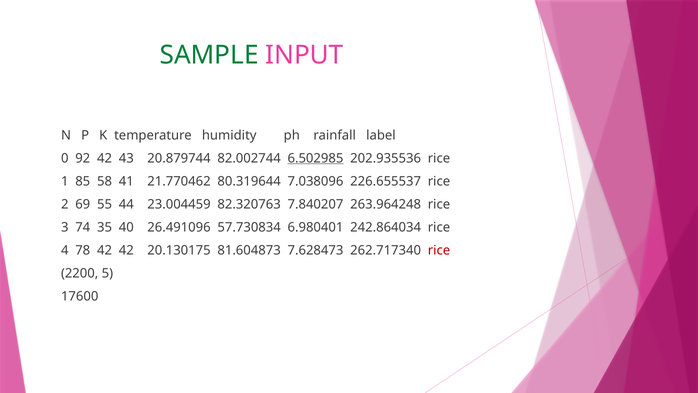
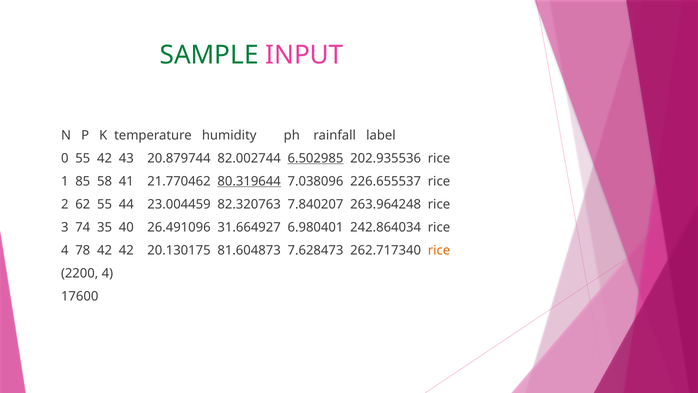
0 92: 92 -> 55 (83, 158)
80.319644 underline: none -> present (249, 181)
69: 69 -> 62 (83, 204)
57.730834: 57.730834 -> 31.664927 (249, 227)
rice colour: red -> orange (439, 250)
2200 5: 5 -> 4 (107, 273)
